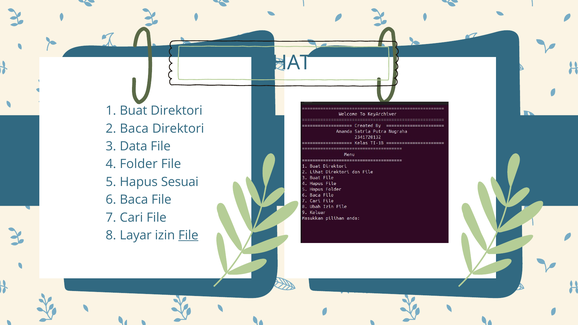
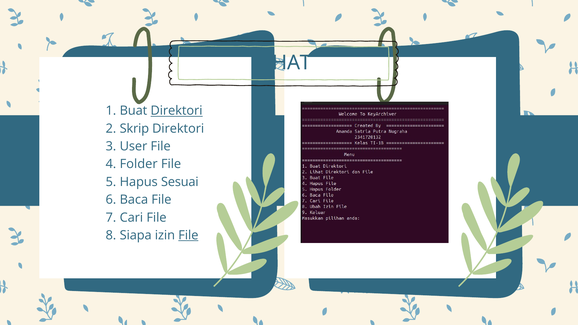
Direktori underline: none -> present (177, 111)
Baca: Baca -> Skrip (134, 129)
Data: Data -> User (133, 146)
Layar: Layar -> Siapa (136, 235)
